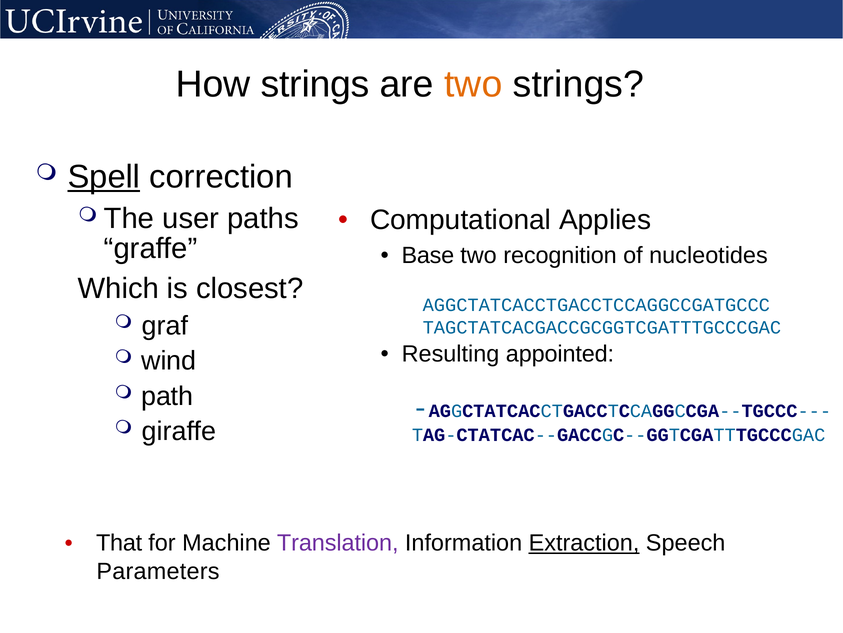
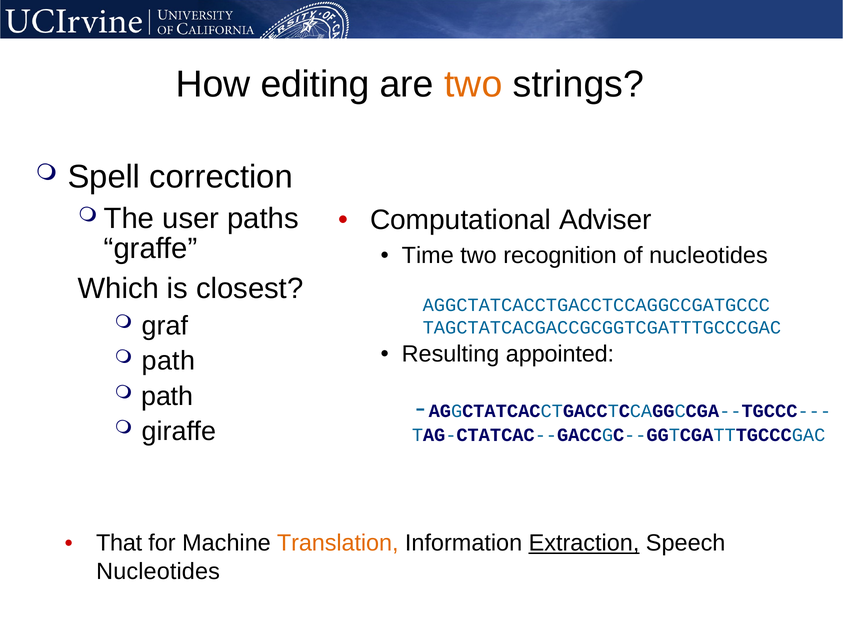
How strings: strings -> editing (315, 85)
Spell underline: present -> none (104, 177)
Applies: Applies -> Adviser (605, 220)
Base: Base -> Time (428, 255)
wind: wind -> path (168, 361)
Translation colour: purple -> orange (338, 542)
Parameters: Parameters -> Nucleotides (158, 571)
